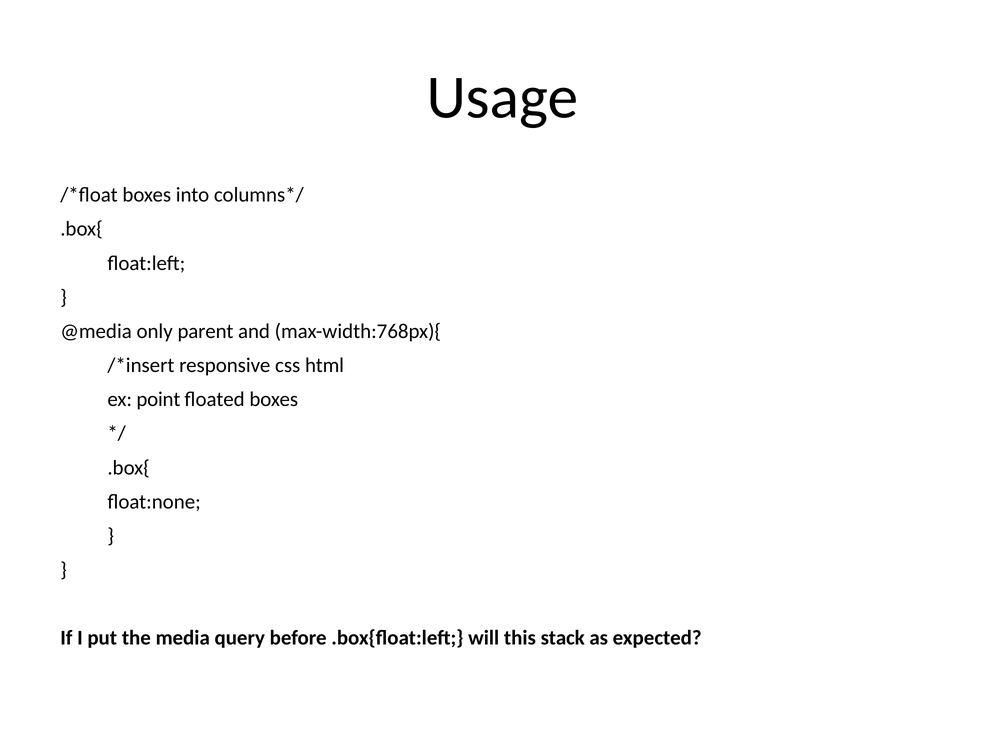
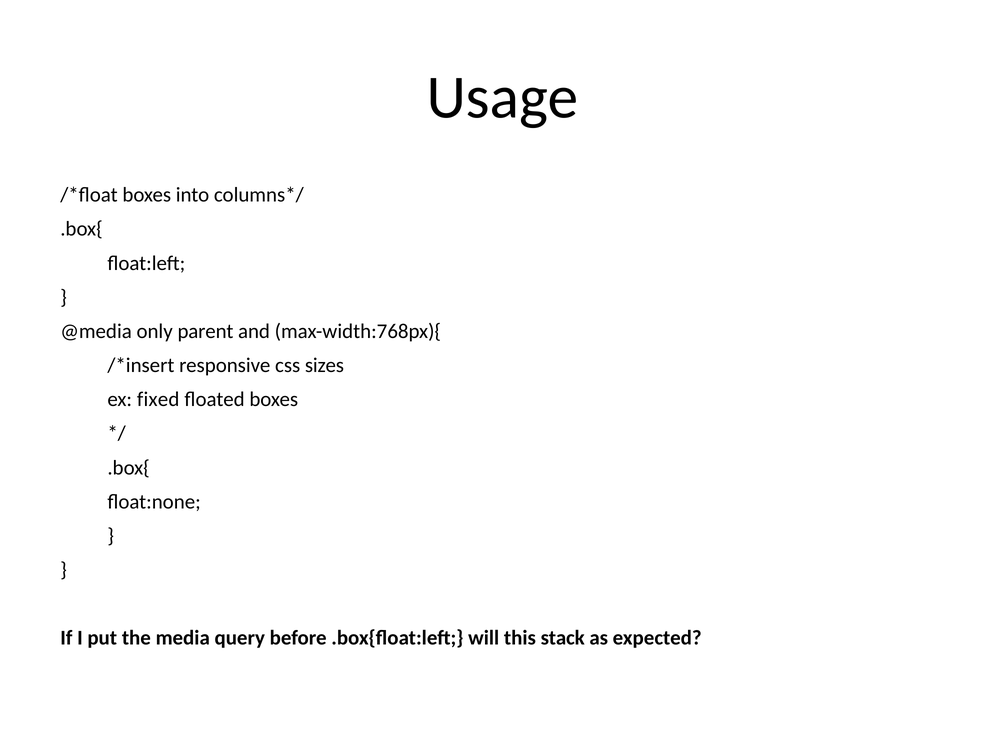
html: html -> sizes (324, 365)
point: point -> fixed (158, 399)
